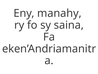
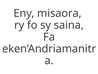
manahy: manahy -> misaora (59, 13)
